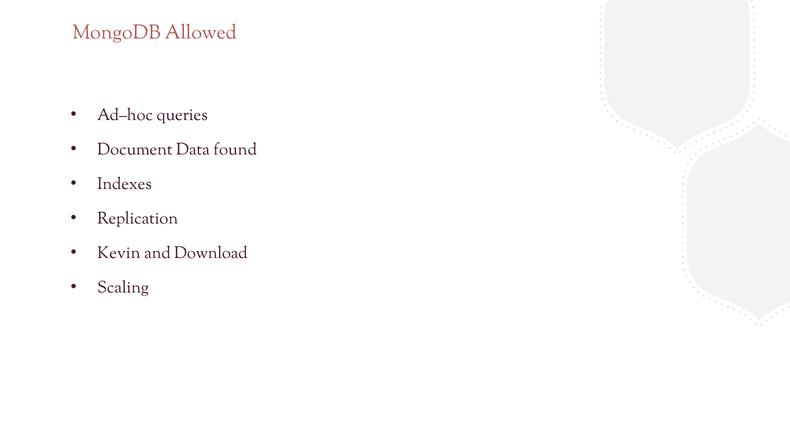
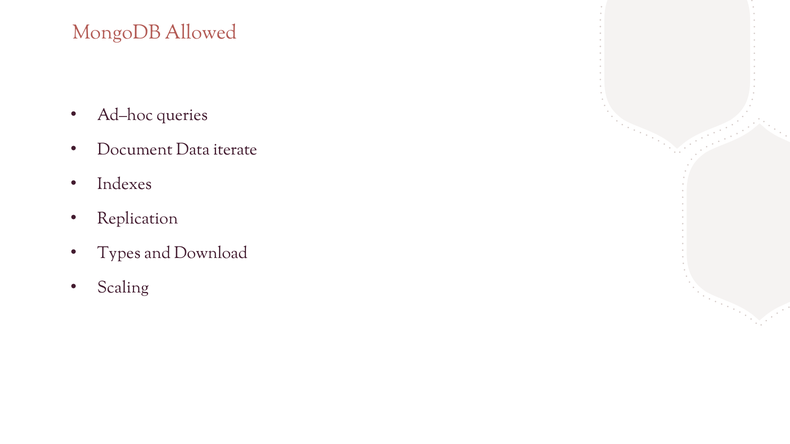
found: found -> iterate (235, 149)
Kevin: Kevin -> Types (119, 253)
